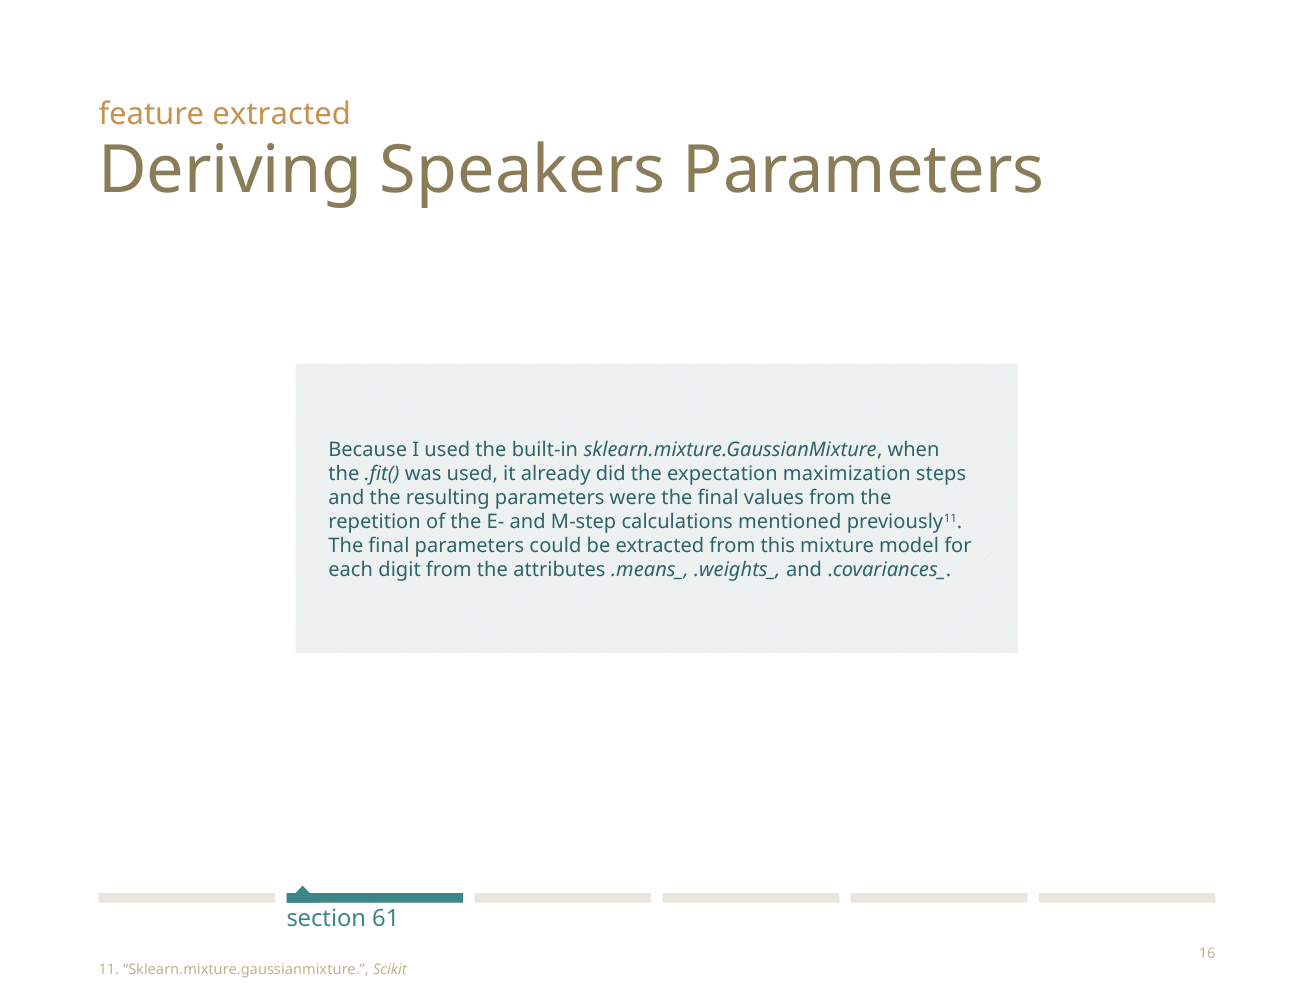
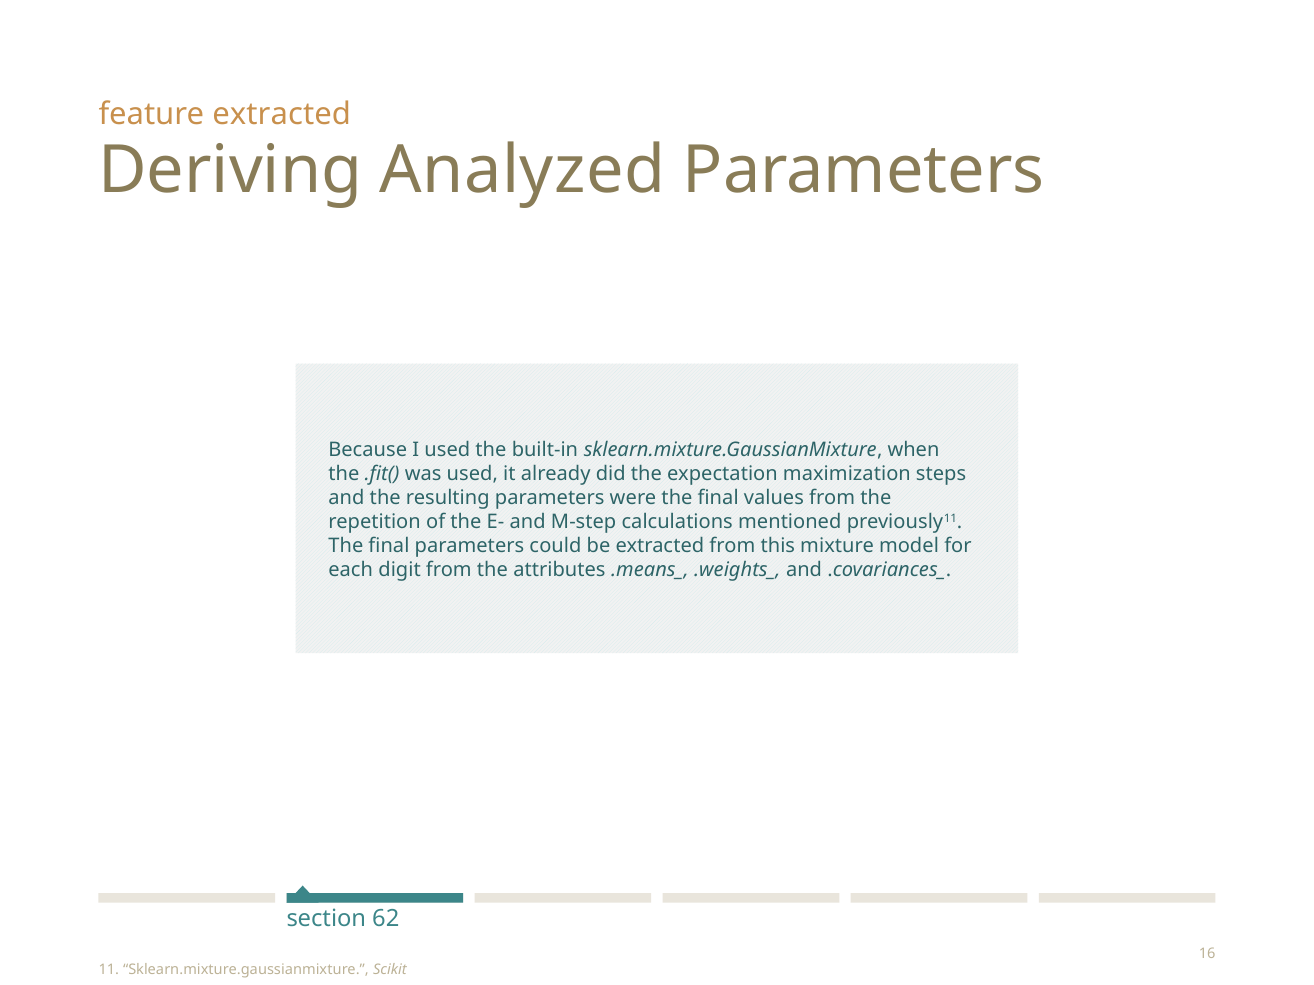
Speakers: Speakers -> Analyzed (522, 171)
61: 61 -> 62 (386, 919)
